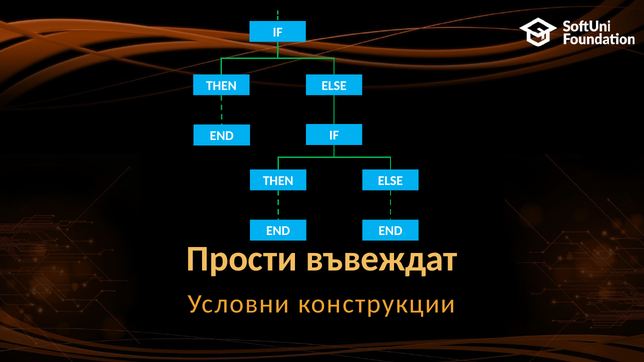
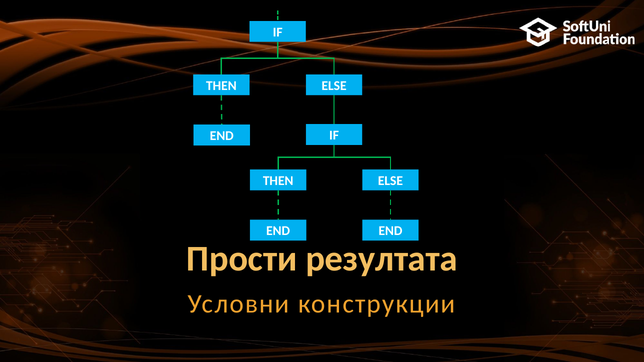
въвеждат: въвеждат -> резултата (382, 259)
